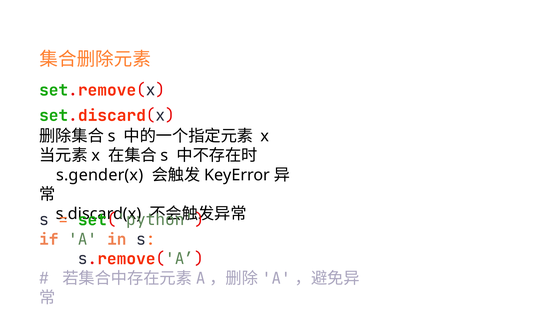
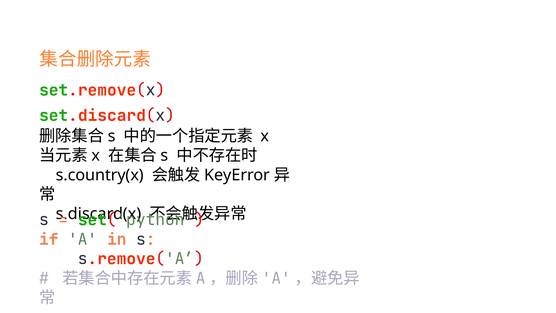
s.gender(x: s.gender(x -> s.country(x (100, 175)
